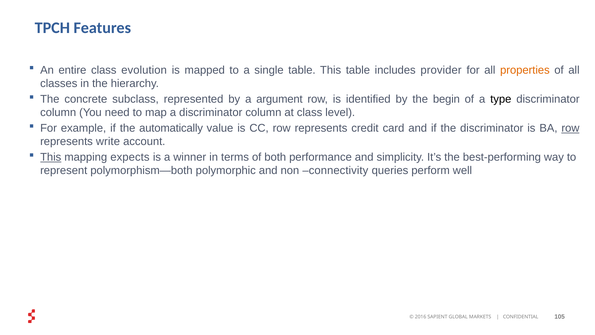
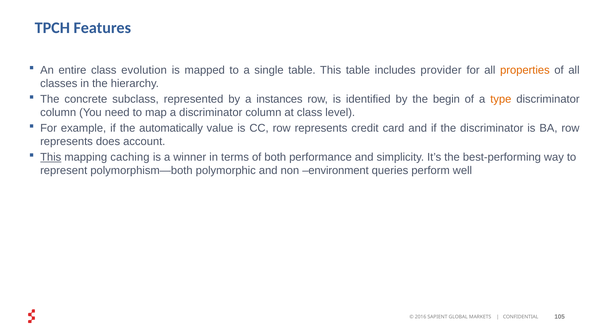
argument: argument -> instances (279, 99)
type colour: black -> orange (501, 99)
row underline: present -> none (570, 128)
write: write -> does (108, 142)
expects: expects -> caching (130, 157)
connectivity: connectivity -> environment (335, 171)
